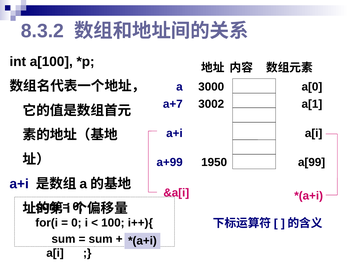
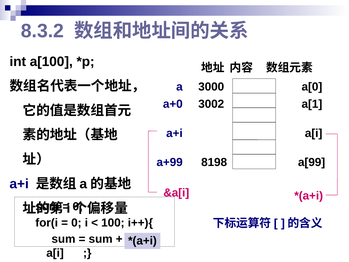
a+7: a+7 -> a+0 (173, 104)
1950: 1950 -> 8198 (214, 162)
